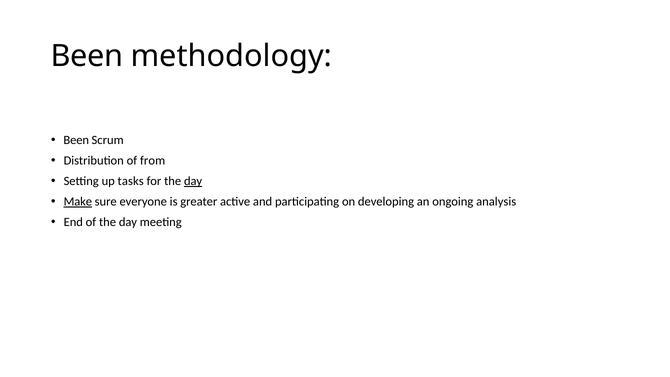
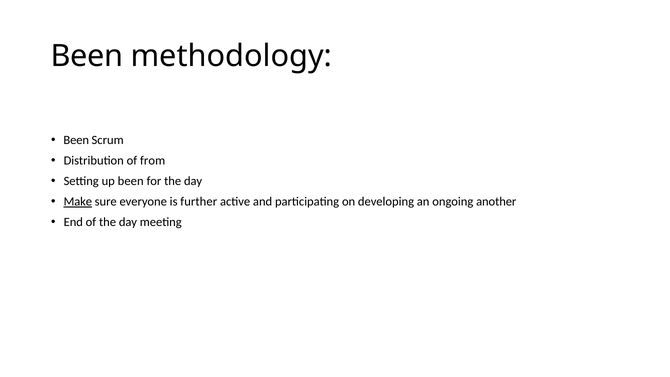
up tasks: tasks -> been (131, 181)
day underline: present -> none (193, 181)
greater: greater -> further (199, 202)
analysis: analysis -> another (496, 202)
